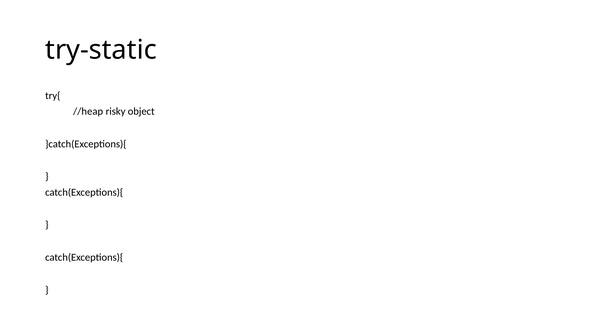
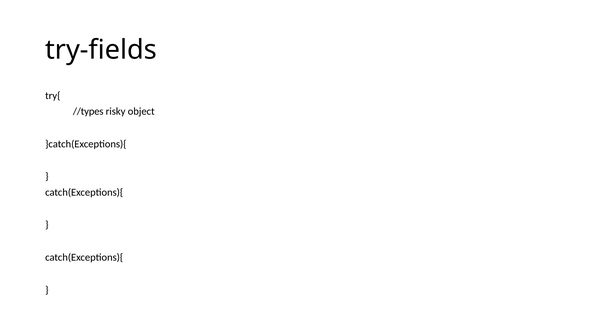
try-static: try-static -> try-fields (101, 50)
//heap: //heap -> //types (88, 111)
